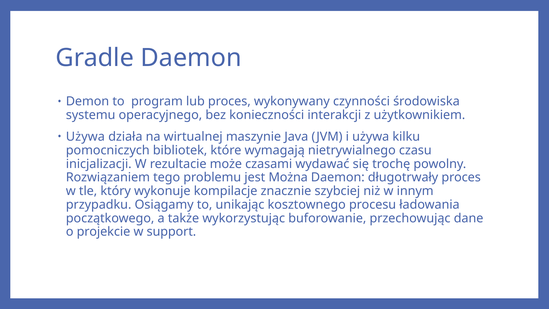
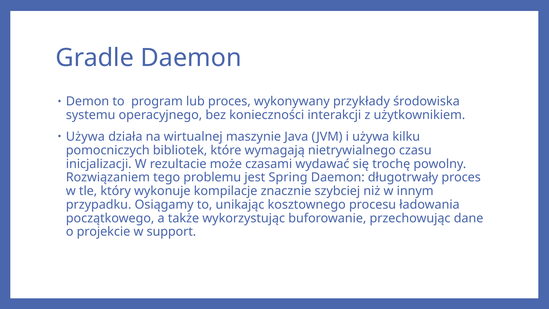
czynności: czynności -> przykłady (361, 101)
Można: Można -> Spring (288, 177)
